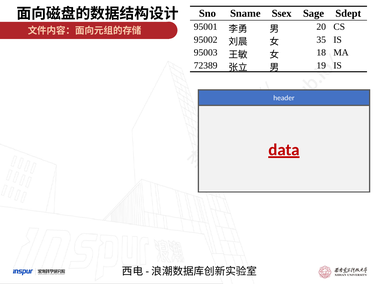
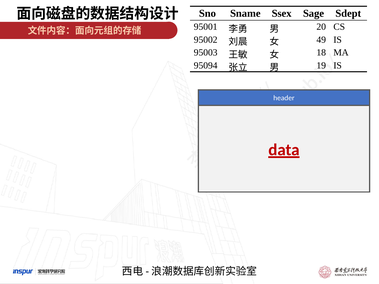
35: 35 -> 49 (321, 40)
72389: 72389 -> 95094 (206, 65)
